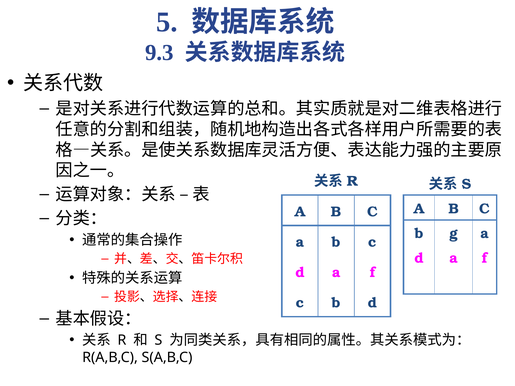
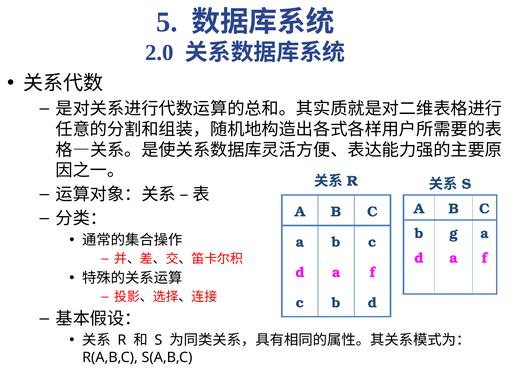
9.3: 9.3 -> 2.0 (159, 53)
